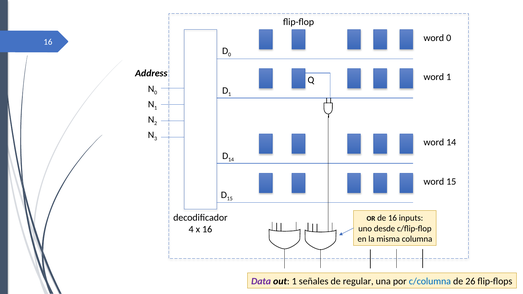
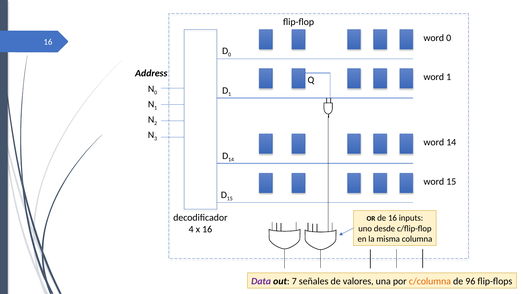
out 1: 1 -> 7 (294, 281)
regular: regular -> valores (358, 281)
c/columna colour: blue -> orange (430, 281)
26: 26 -> 96 (470, 281)
